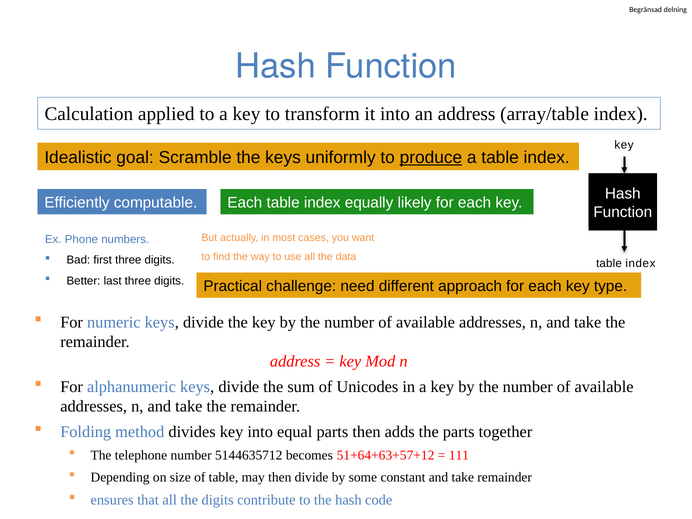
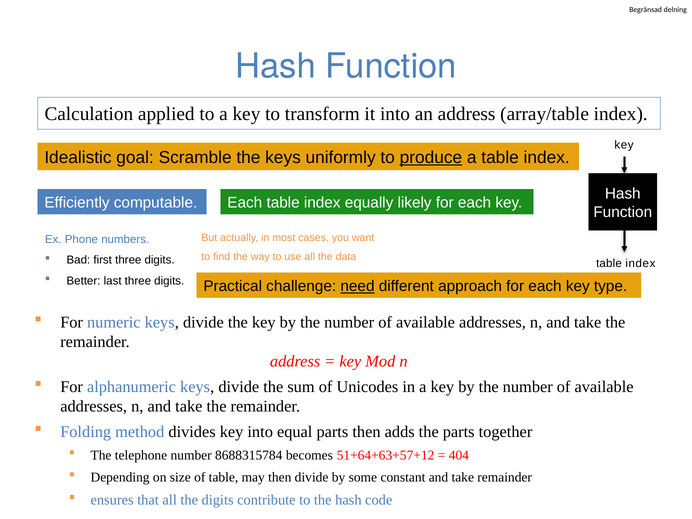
need underline: none -> present (357, 286)
5144635712: 5144635712 -> 8688315784 (249, 455)
111: 111 -> 404 (459, 455)
